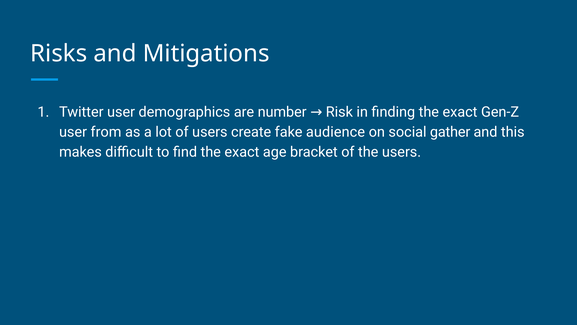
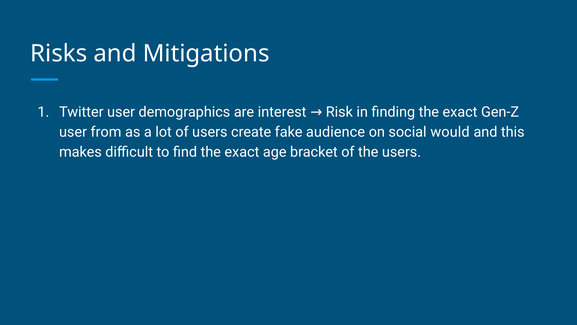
number: number -> interest (282, 112)
gather: gather -> would (450, 132)
